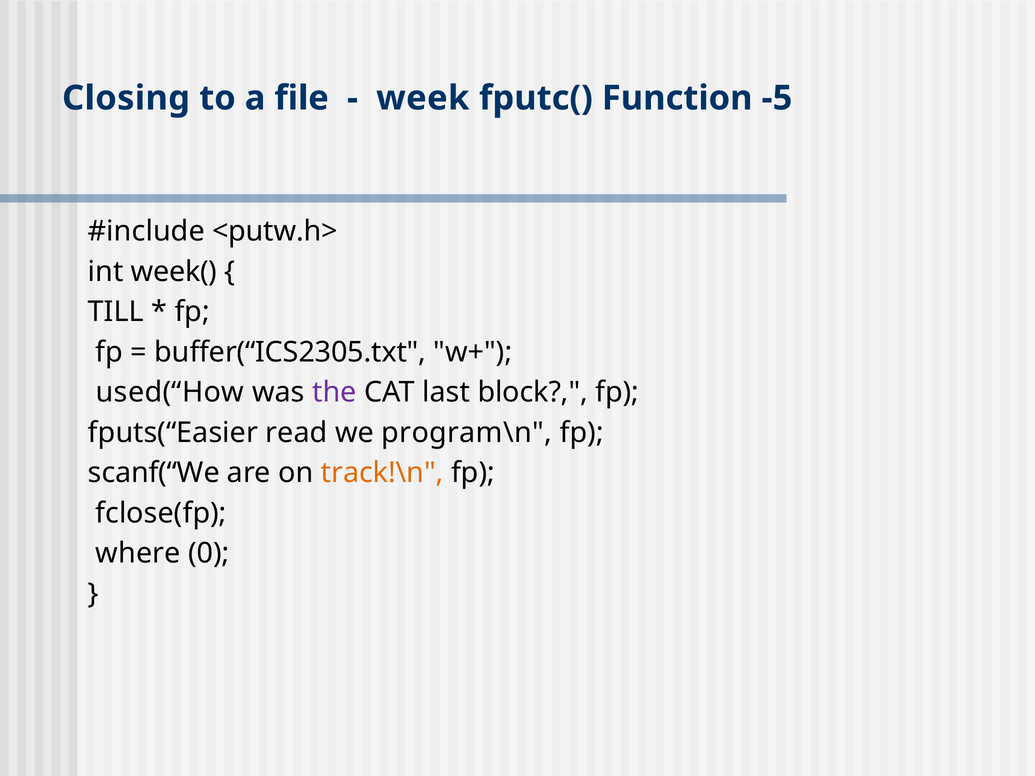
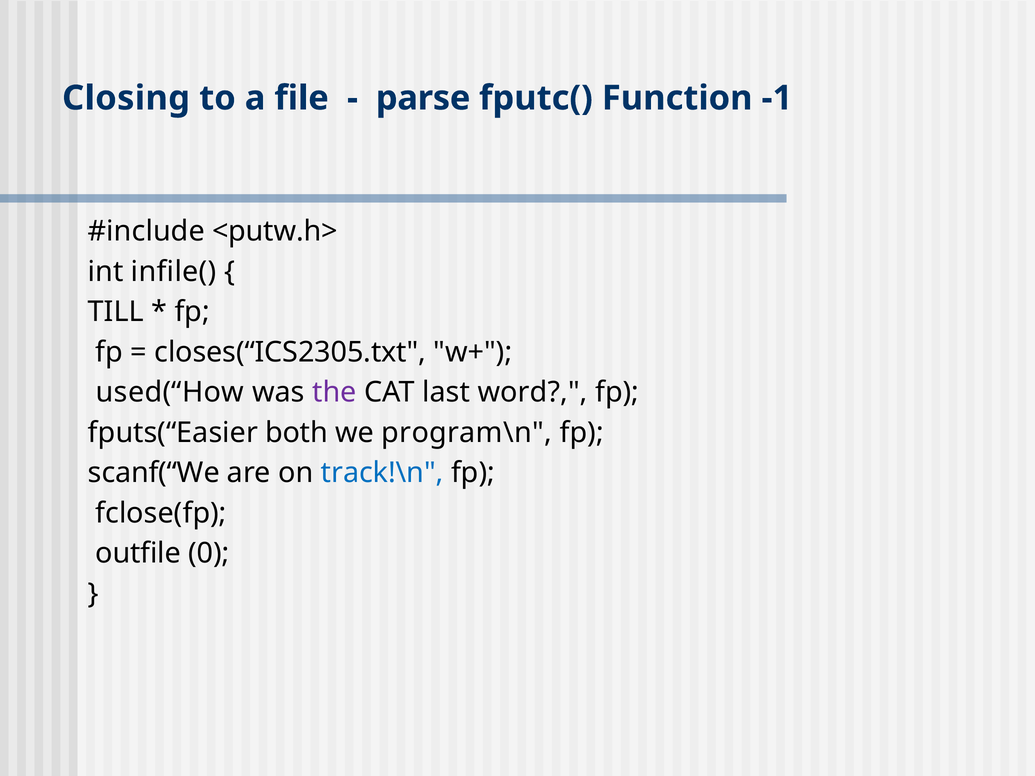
week: week -> parse (423, 98)
-5: -5 -> -1 (777, 98)
week(: week( -> infile( (174, 272)
buffer(“ICS2305.txt: buffer(“ICS2305.txt -> closes(“ICS2305.txt (290, 352)
block: block -> word (533, 392)
read: read -> both (297, 433)
track!\n colour: orange -> blue (382, 473)
where: where -> outfile (138, 554)
